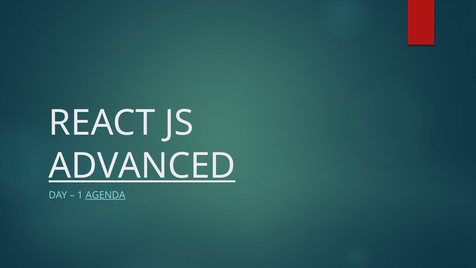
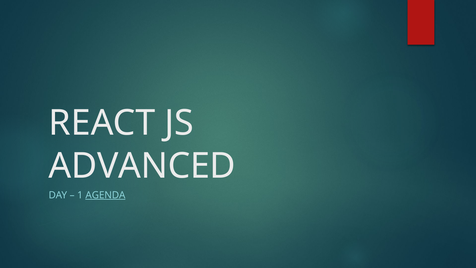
ADVANCED underline: present -> none (142, 166)
